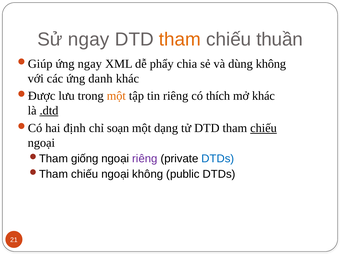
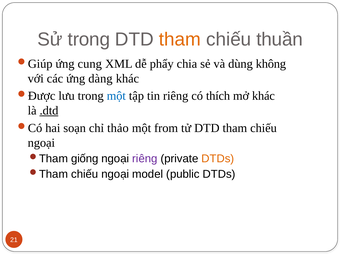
Sử ngay: ngay -> trong (89, 39)
ứng ngay: ngay -> cung (90, 64)
danh: danh -> dàng (100, 78)
một colour: orange -> blue (116, 96)
định: định -> soạn (75, 128)
soạn: soạn -> thảo (118, 128)
dạng: dạng -> from (166, 128)
chiếu underline: present -> none (264, 128)
DTDs colour: blue -> orange (218, 159)
ngoại không: không -> model (148, 174)
